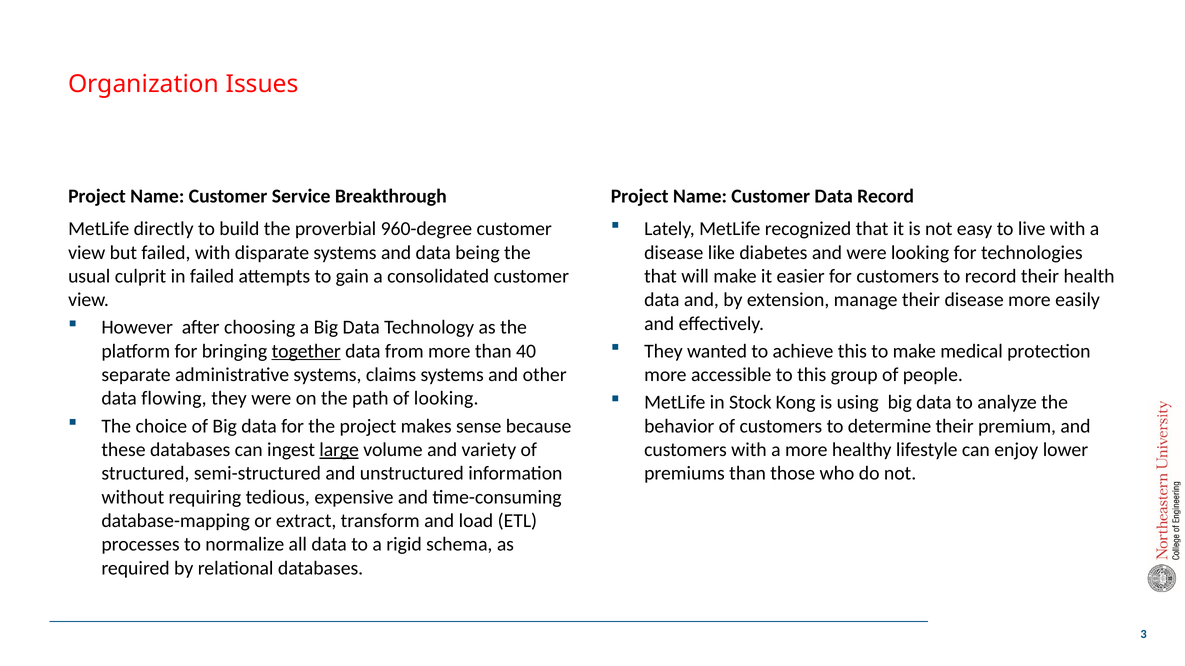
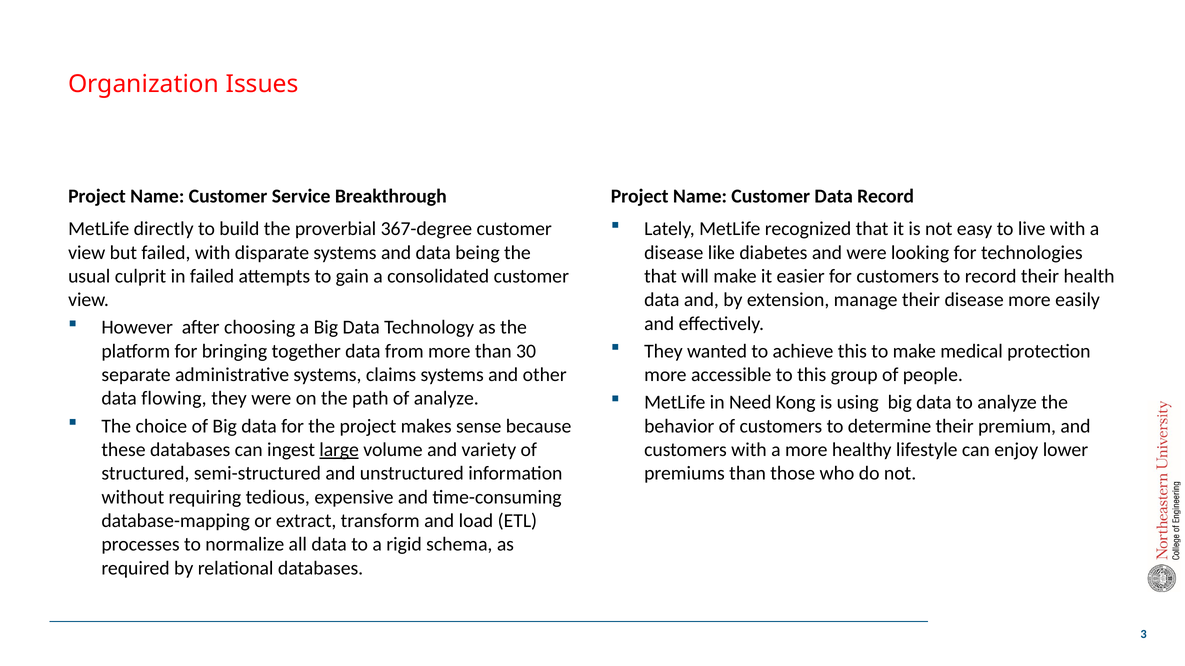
960-degree: 960-degree -> 367-degree (426, 229)
together underline: present -> none (306, 351)
40: 40 -> 30 (526, 351)
of looking: looking -> analyze (446, 399)
Stock: Stock -> Need (750, 403)
